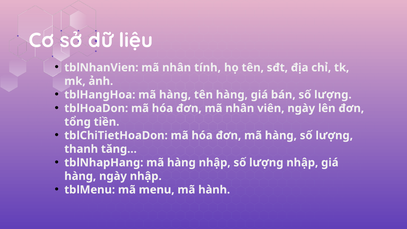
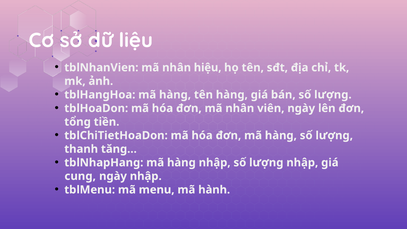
tính: tính -> hiệu (208, 68)
hàng: hàng -> cung (80, 176)
